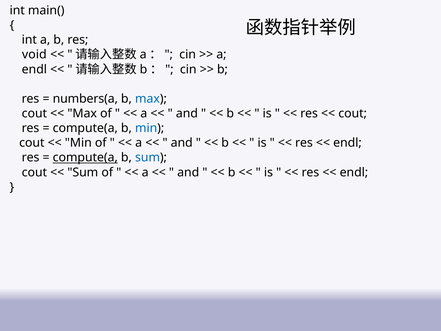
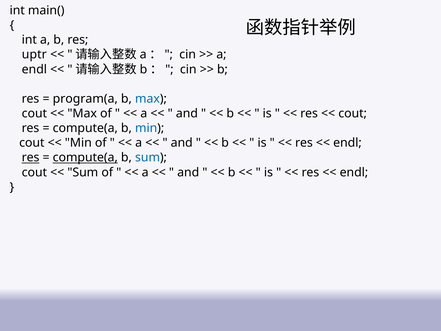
void: void -> uptr (34, 55)
numbers(a: numbers(a -> program(a (85, 99)
res underline: none -> present (31, 157)
